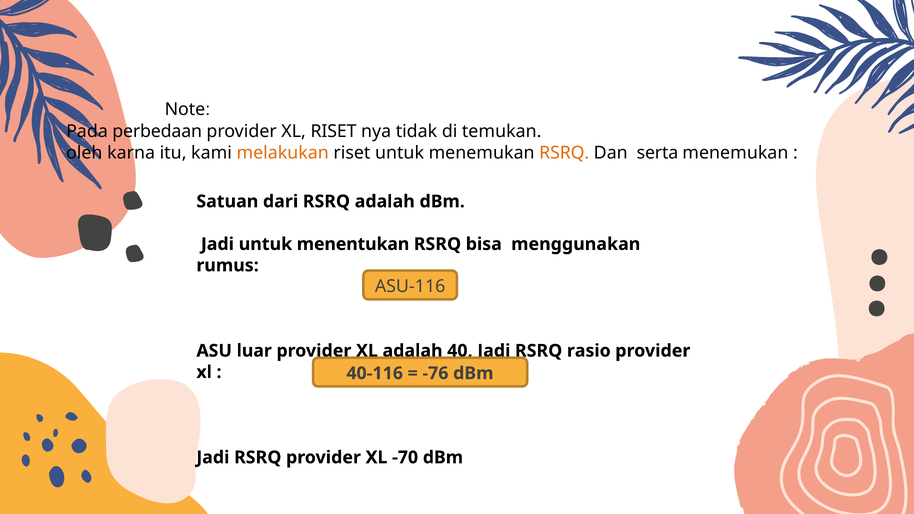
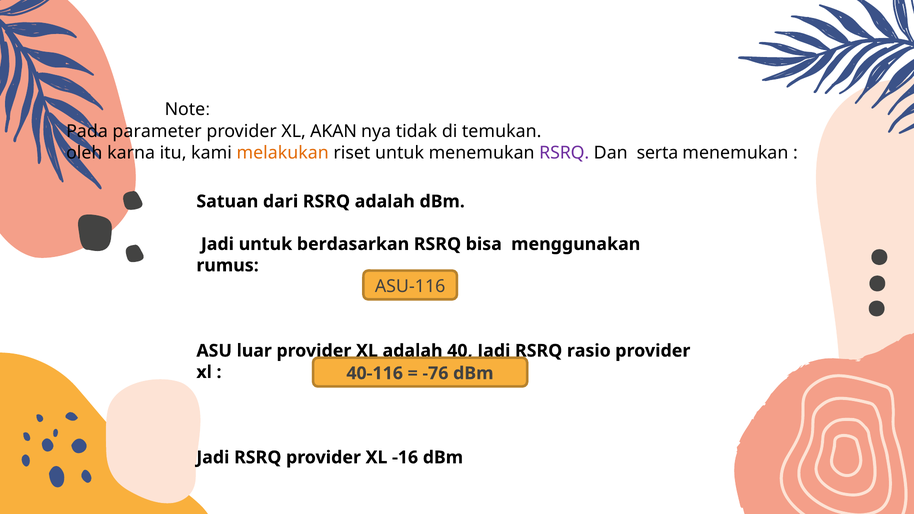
perbedaan: perbedaan -> parameter (157, 131)
XL RISET: RISET -> AKAN (334, 131)
RSRQ colour: orange -> purple (564, 153)
menentukan: menentukan -> berdasarkan (353, 244)
-70: -70 -> -16 (405, 458)
